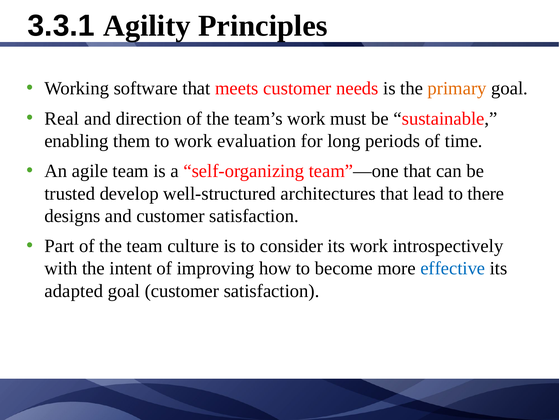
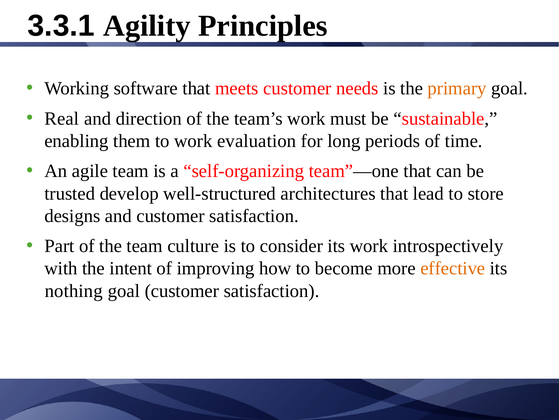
there: there -> store (486, 193)
effective colour: blue -> orange (453, 268)
adapted: adapted -> nothing (74, 290)
